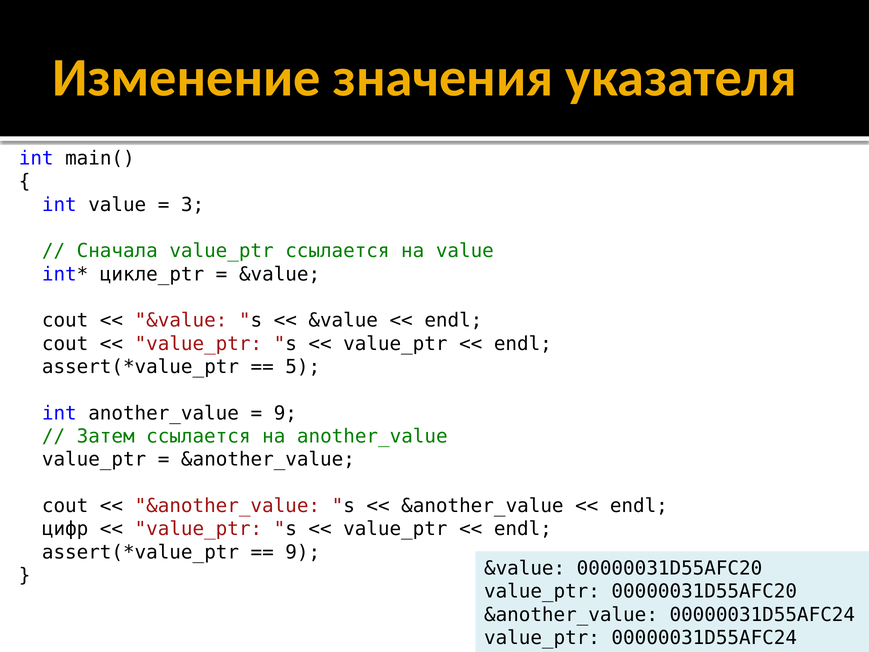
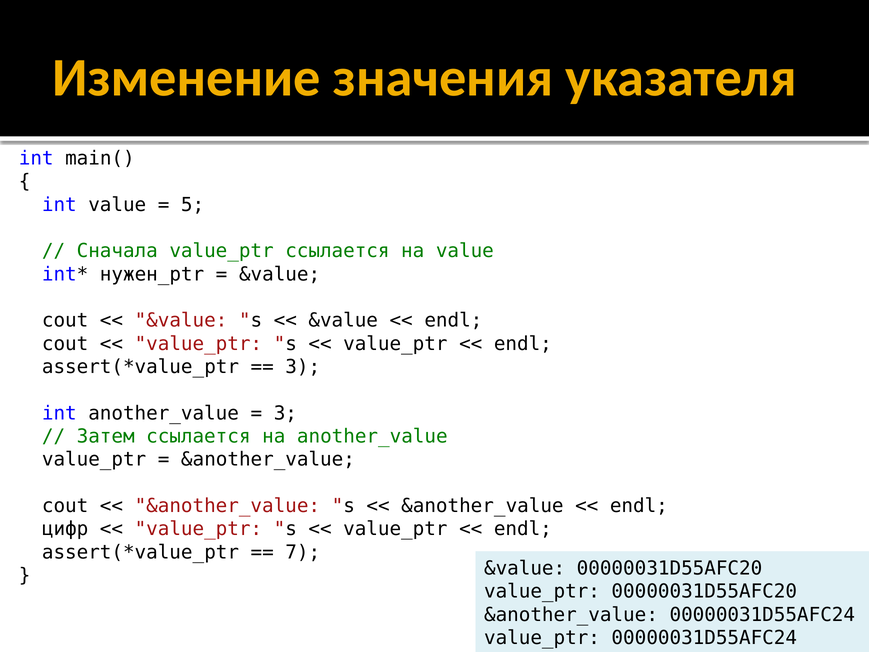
3: 3 -> 5 (193, 205)
цикле_ptr: цикле_ptr -> нужен_ptr (152, 274)
5: 5 -> 3 (303, 367)
9: 9 -> 3 (285, 413)
9: 9 -> 7 (303, 552)
